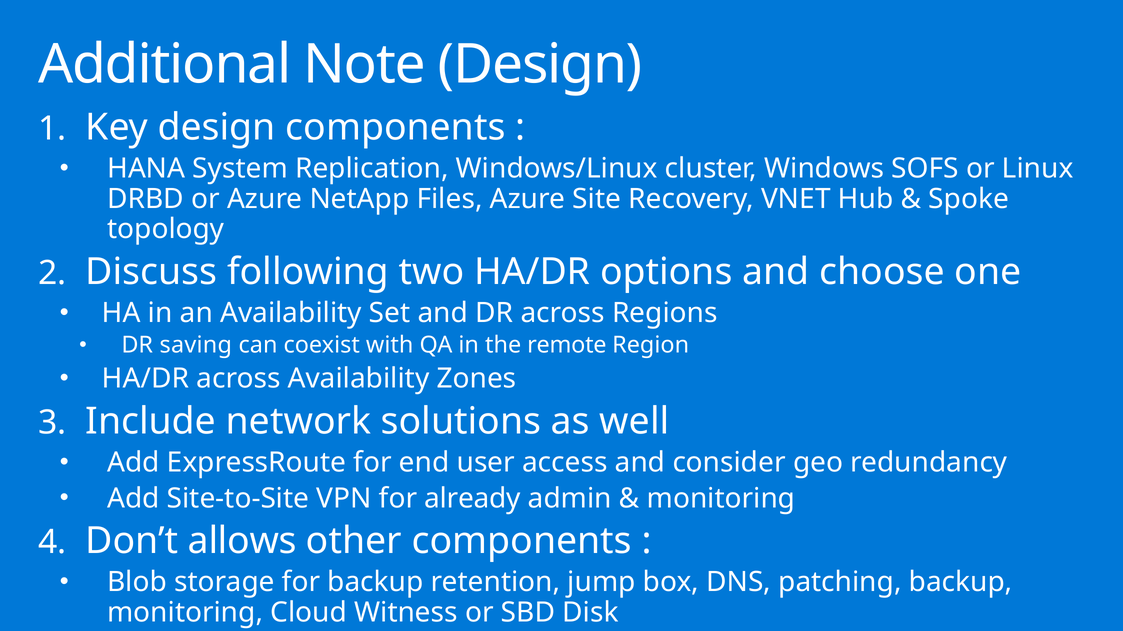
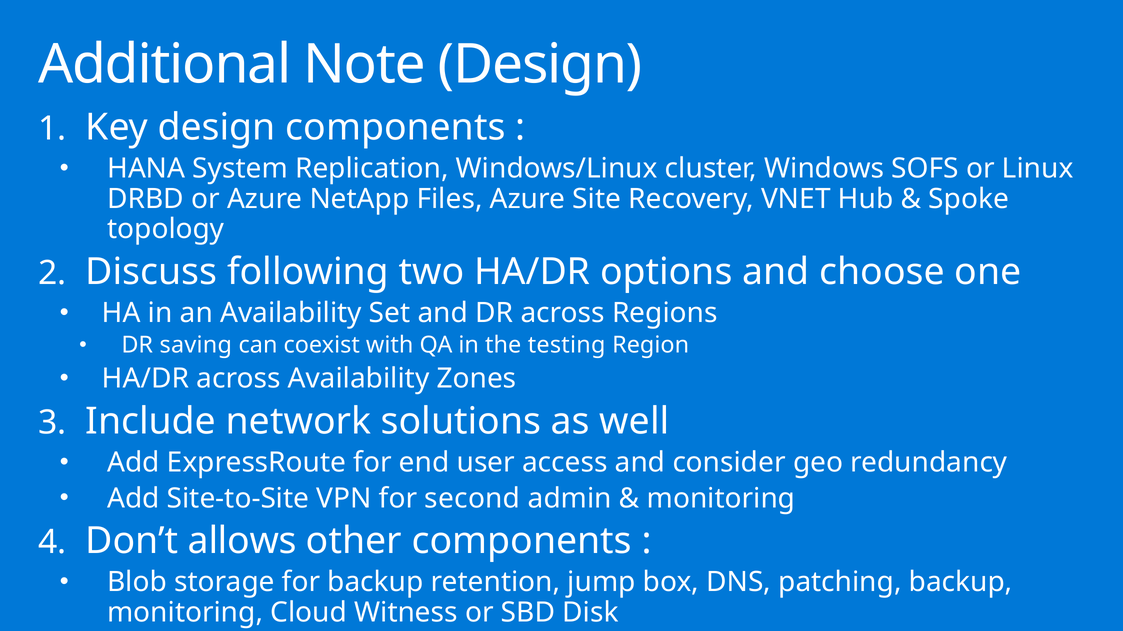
remote: remote -> testing (567, 346)
already: already -> second (472, 499)
